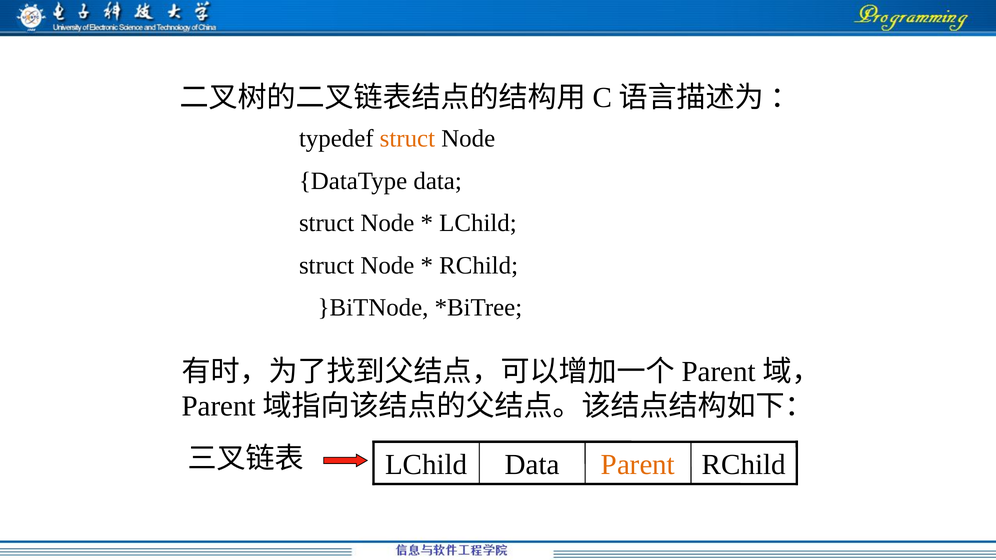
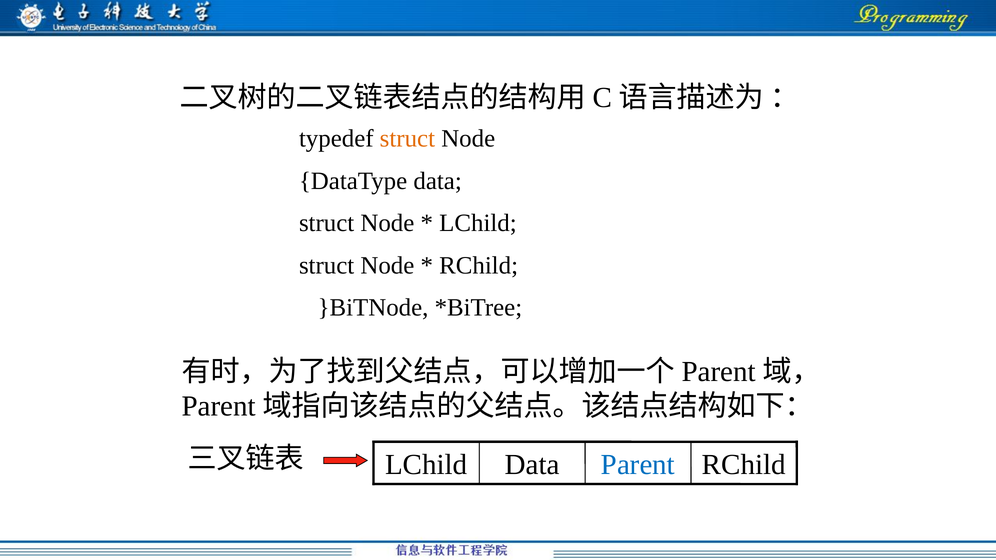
Parent colour: orange -> blue (638, 465)
